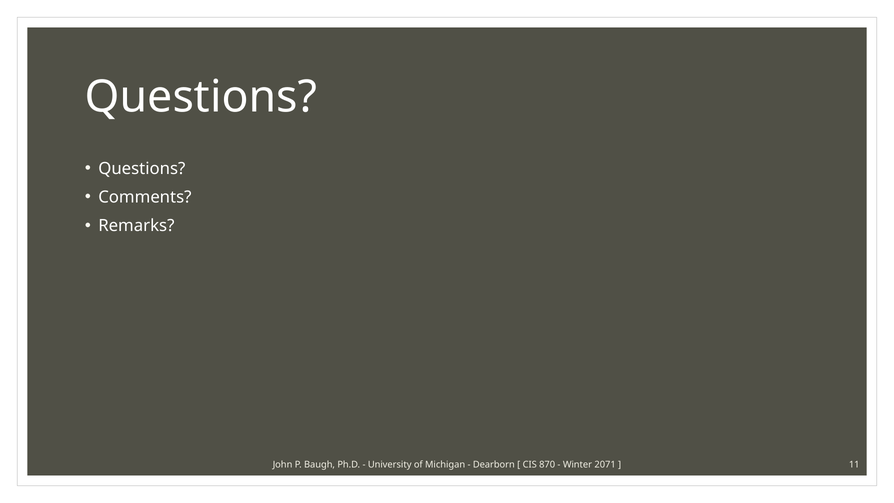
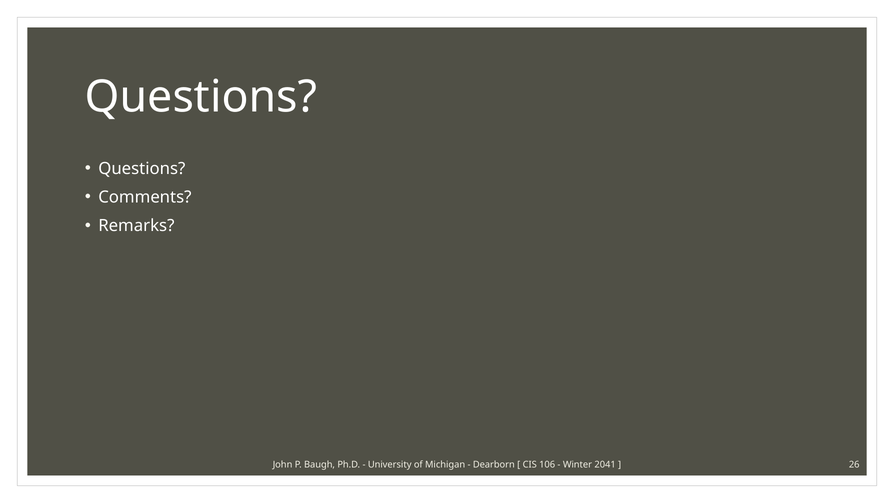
870: 870 -> 106 (547, 465)
2071: 2071 -> 2041 (605, 465)
11: 11 -> 26 (854, 465)
